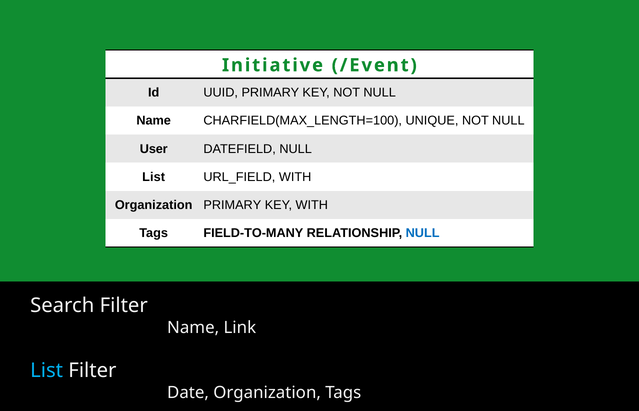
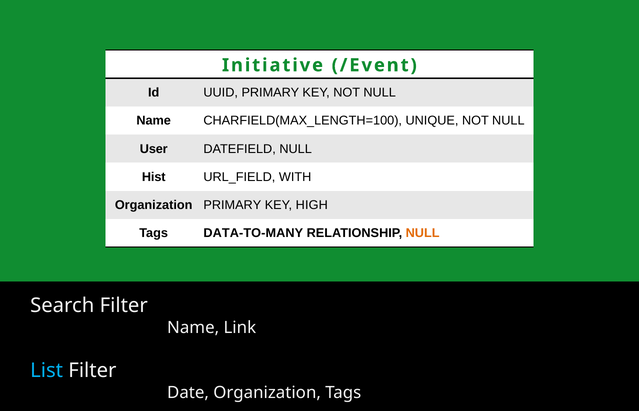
List: List -> Hist (154, 177)
KEY WITH: WITH -> HIGH (312, 205)
FIELD-TO-MANY: FIELD-TO-MANY -> DATA-TO-MANY (253, 233)
NULL colour: blue -> orange (423, 233)
